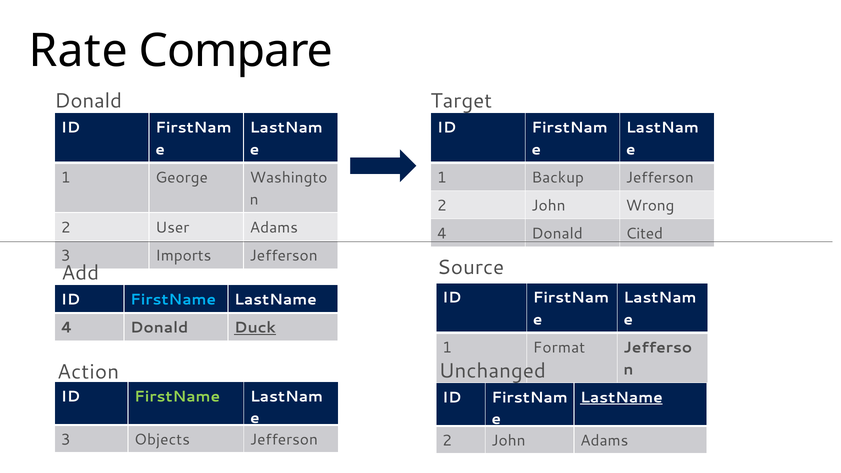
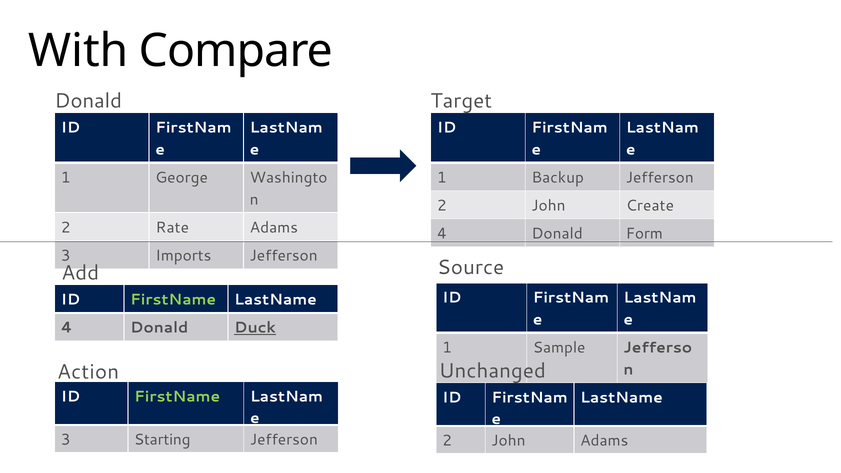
Rate: Rate -> With (78, 51)
Wrong: Wrong -> Create (650, 206)
User: User -> Rate (172, 227)
Cited: Cited -> Form (644, 234)
FirstName colour: light blue -> light green (173, 300)
Format: Format -> Sample (559, 348)
LastName underline: present -> none (621, 398)
Objects: Objects -> Starting (162, 440)
